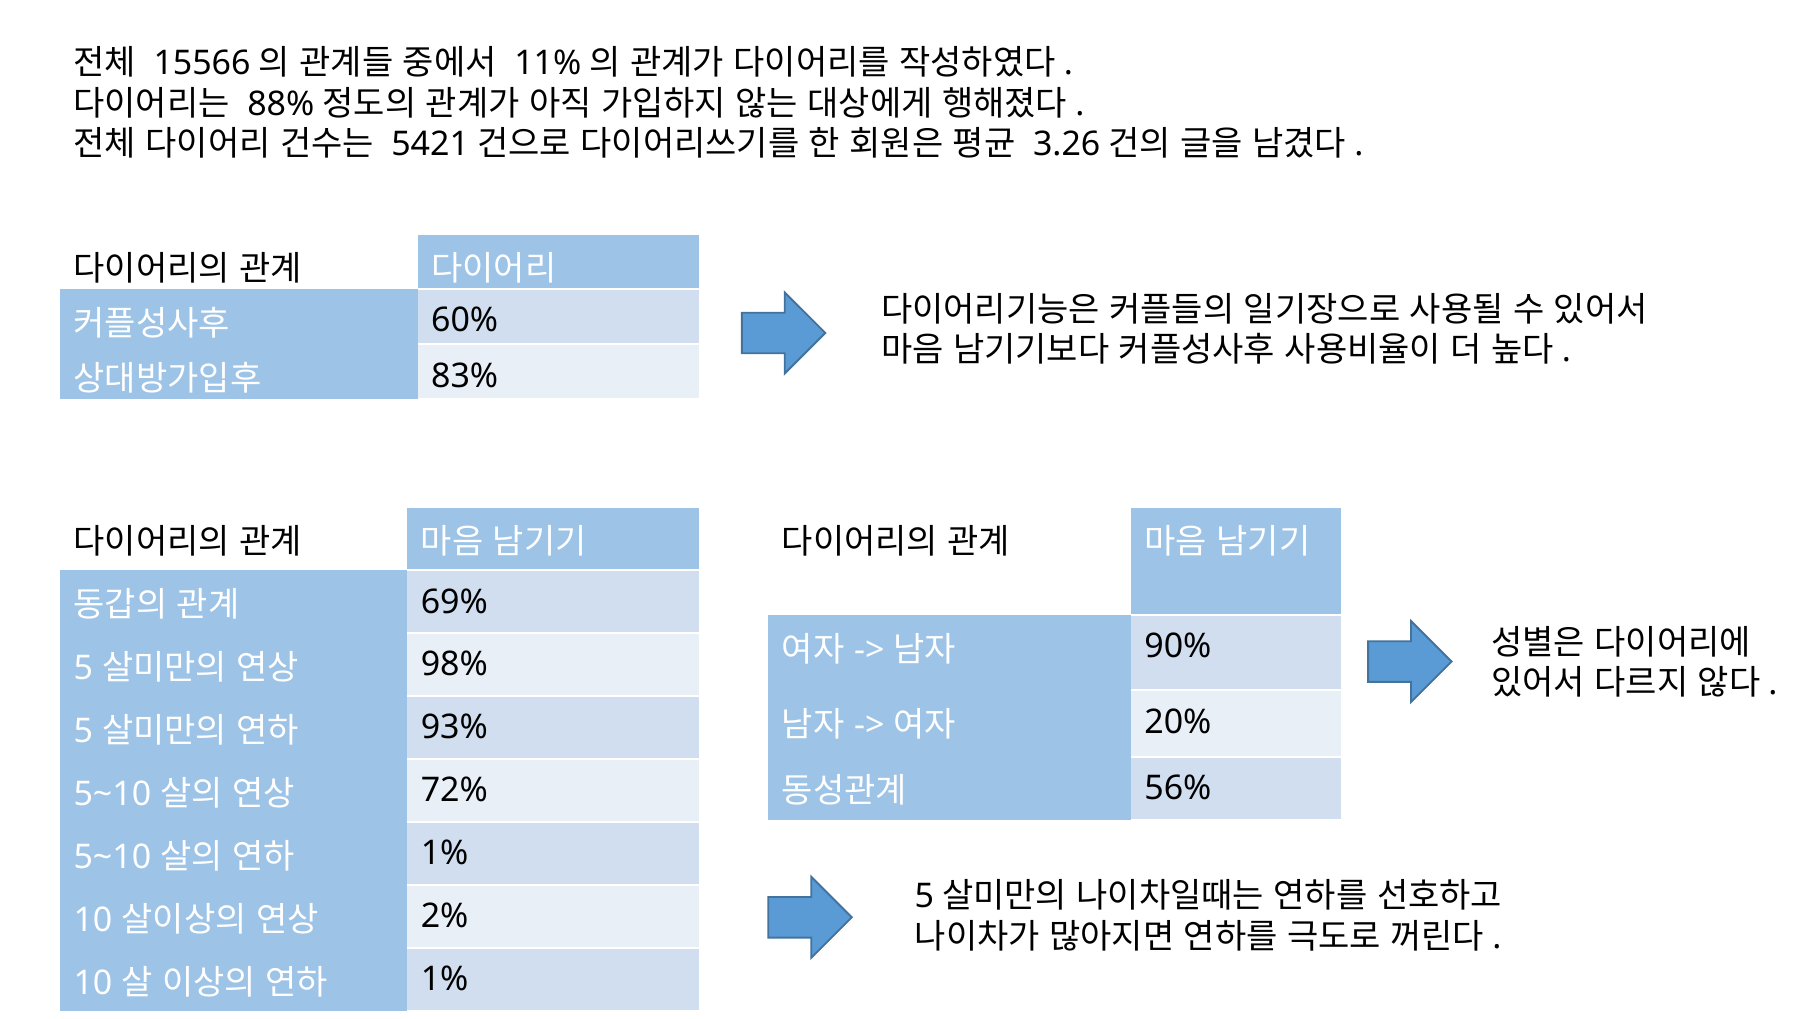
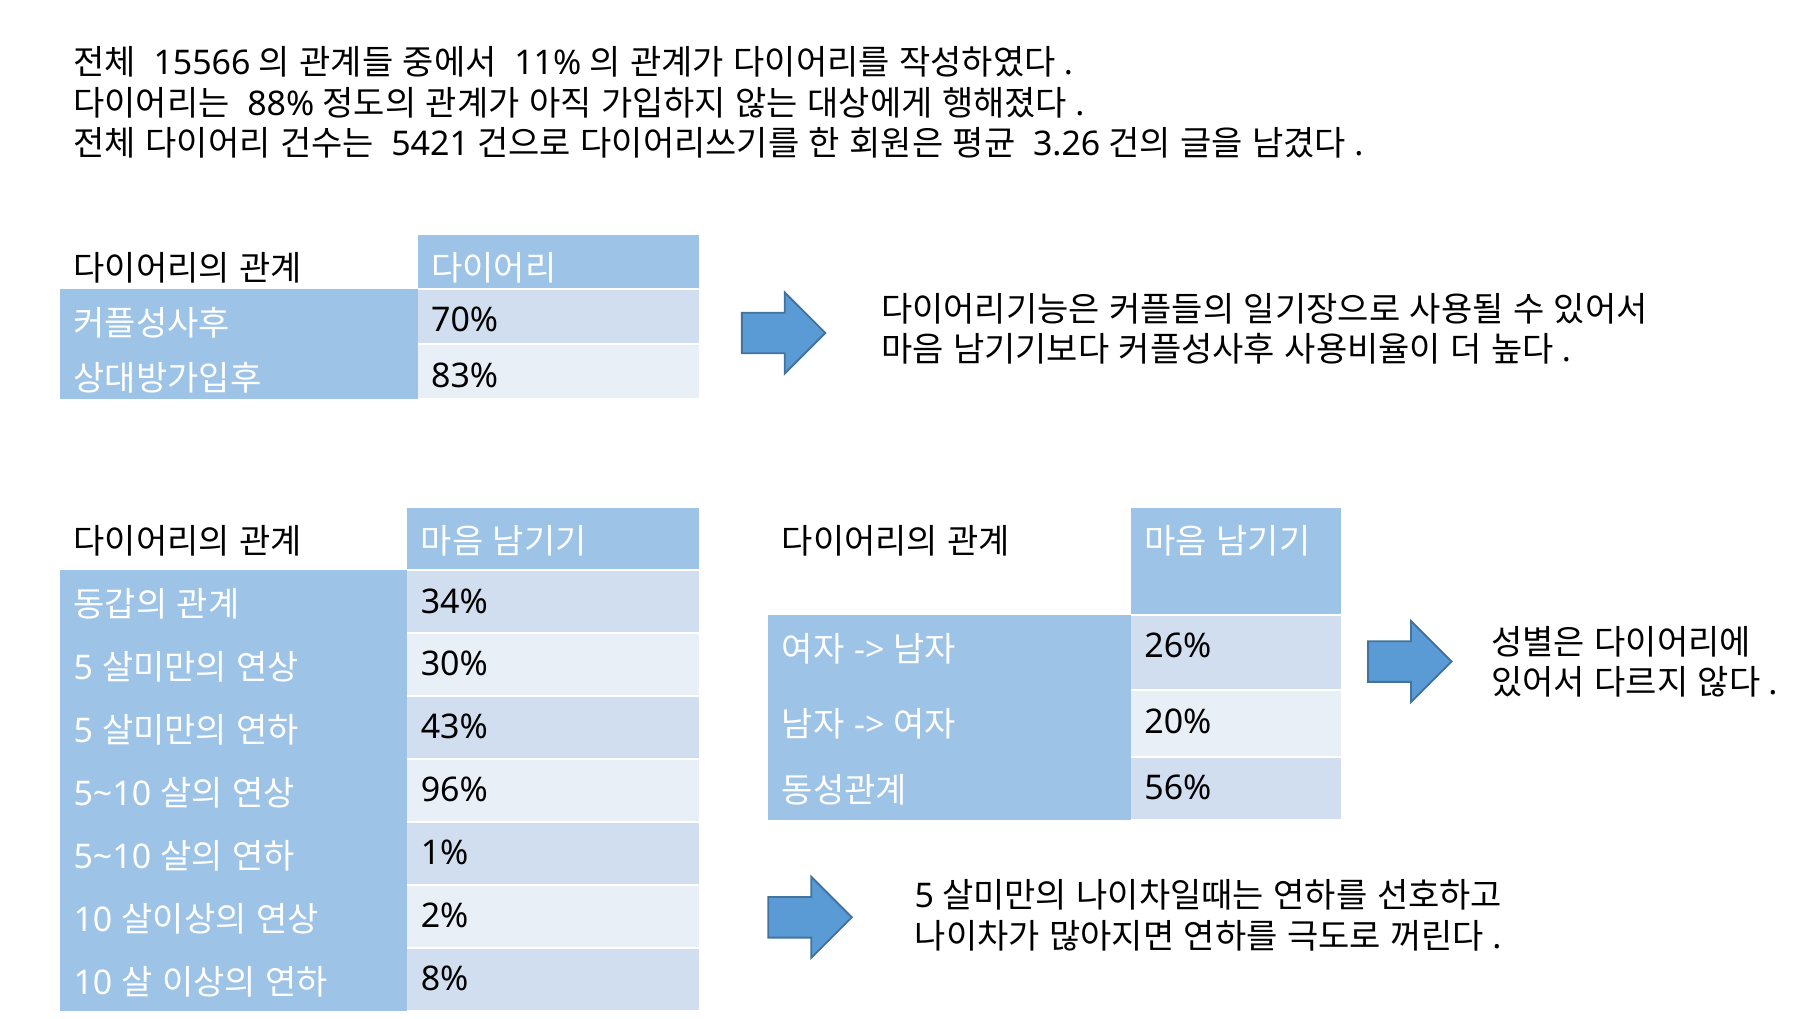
60%: 60% -> 70% (465, 321)
69%: 69% -> 34% (454, 602)
90%: 90% -> 26% (1178, 647)
98%: 98% -> 30% (454, 665)
93%: 93% -> 43% (454, 728)
72%: 72% -> 96% (454, 791)
1%: 1% -> 8% (445, 980)
